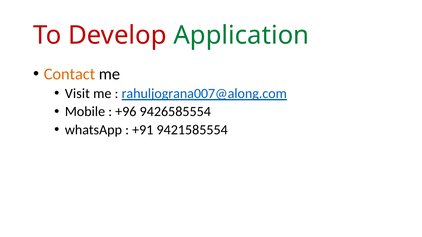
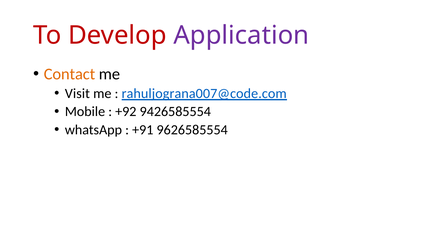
Application colour: green -> purple (241, 35)
rahuljograna007@along.com: rahuljograna007@along.com -> rahuljograna007@code.com (204, 94)
+96: +96 -> +92 (126, 112)
9421585554: 9421585554 -> 9626585554 (192, 130)
